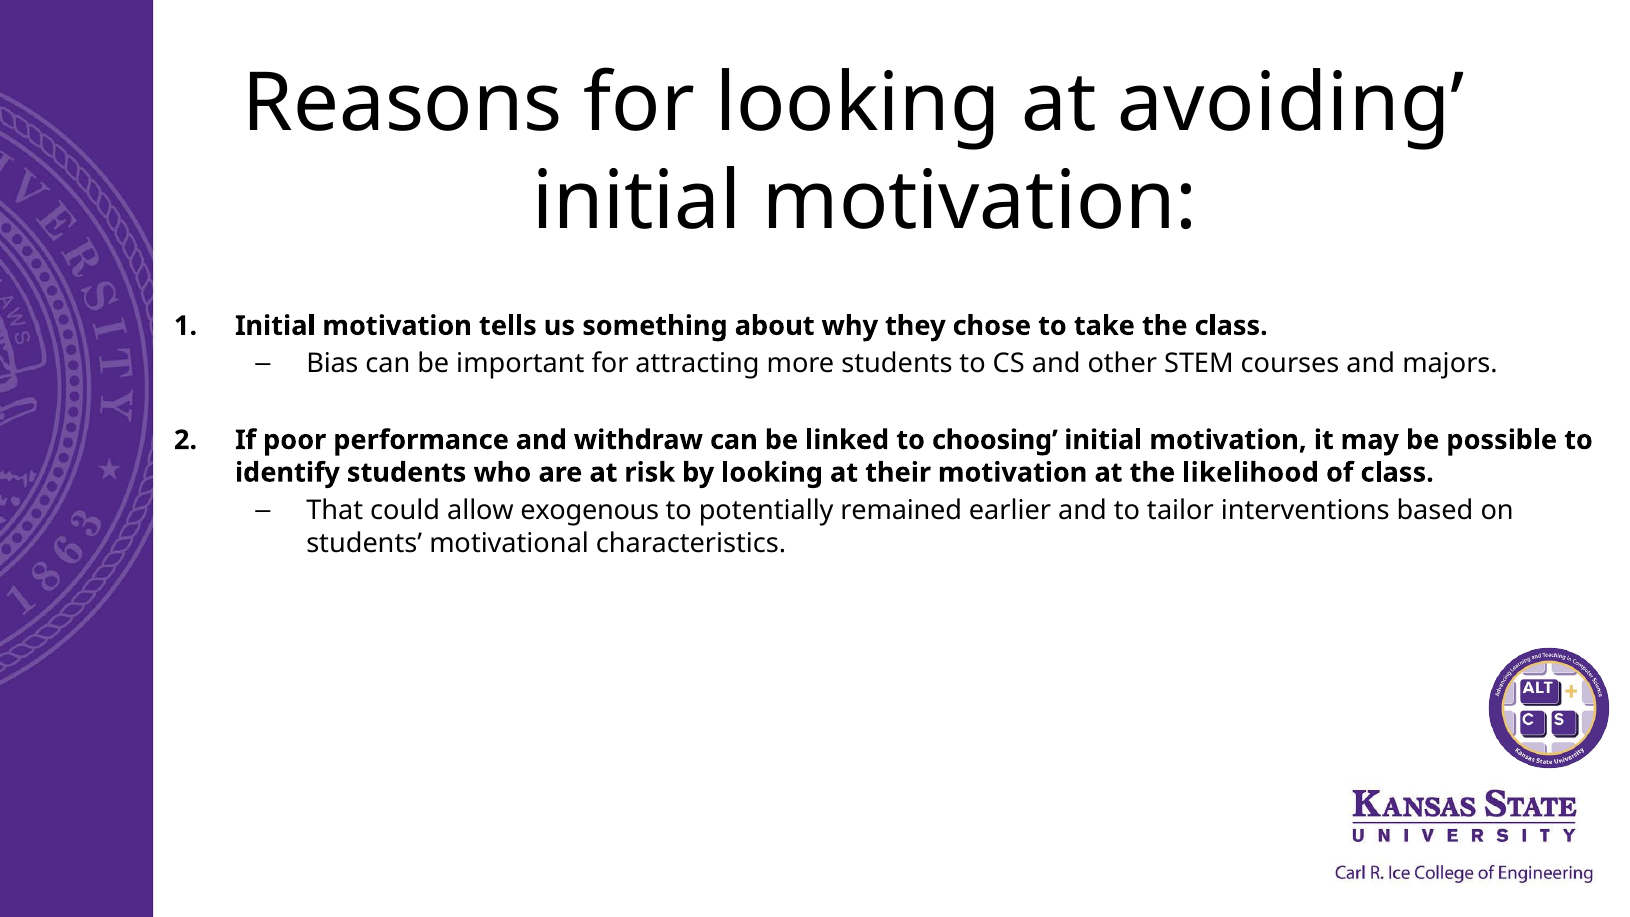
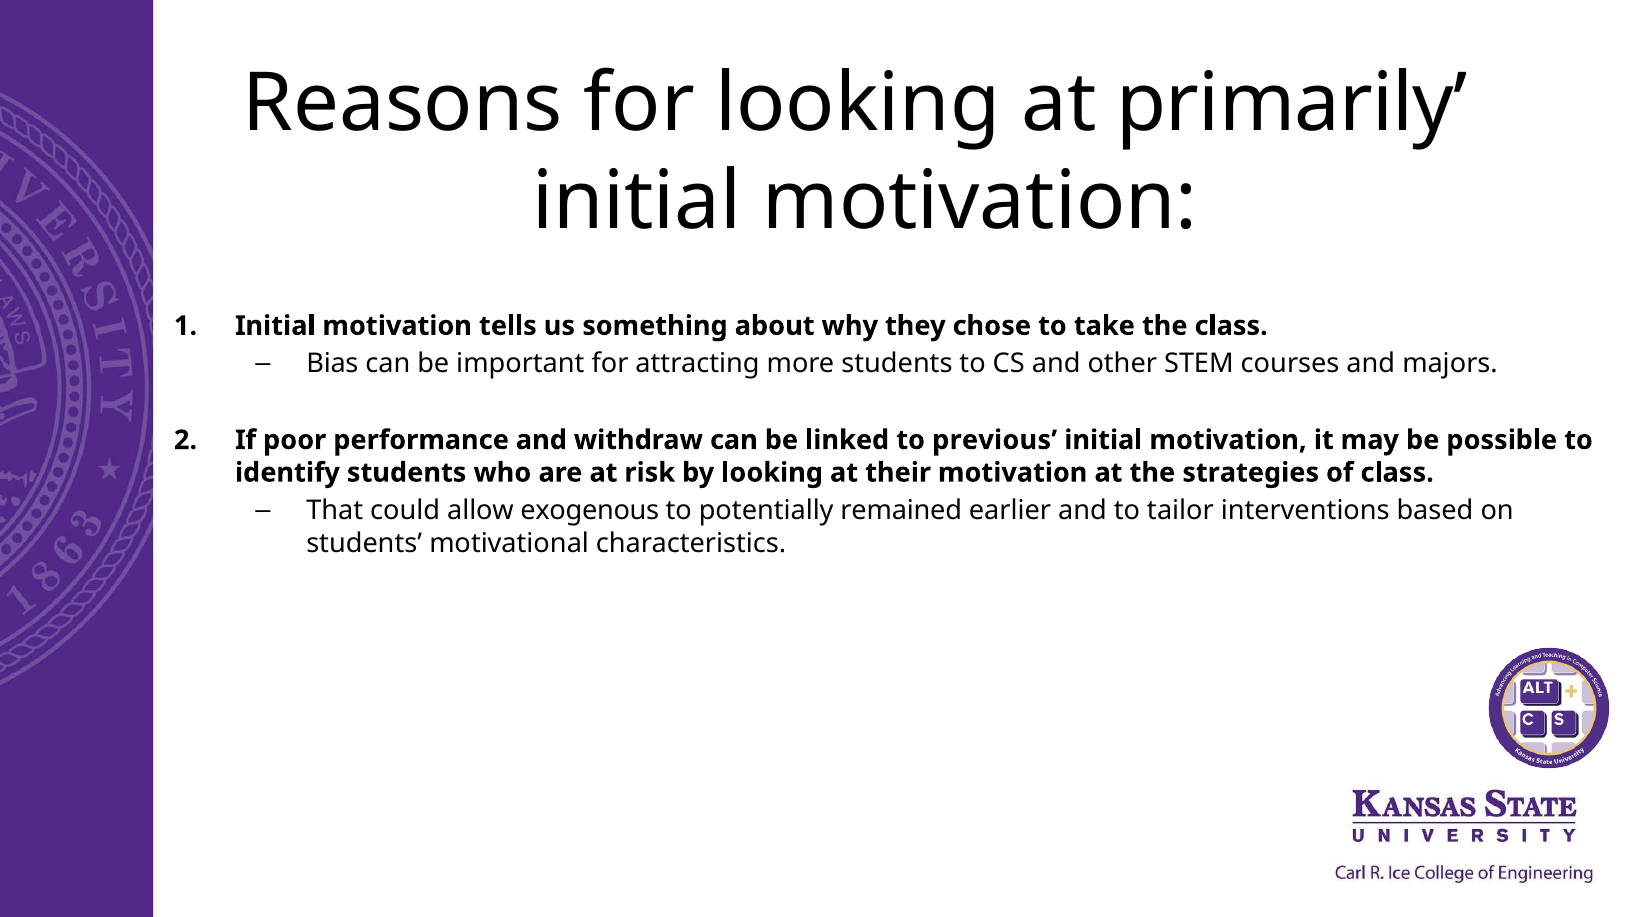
avoiding: avoiding -> primarily (1292, 104)
choosing: choosing -> previous (995, 440)
likelihood: likelihood -> strategies (1251, 473)
